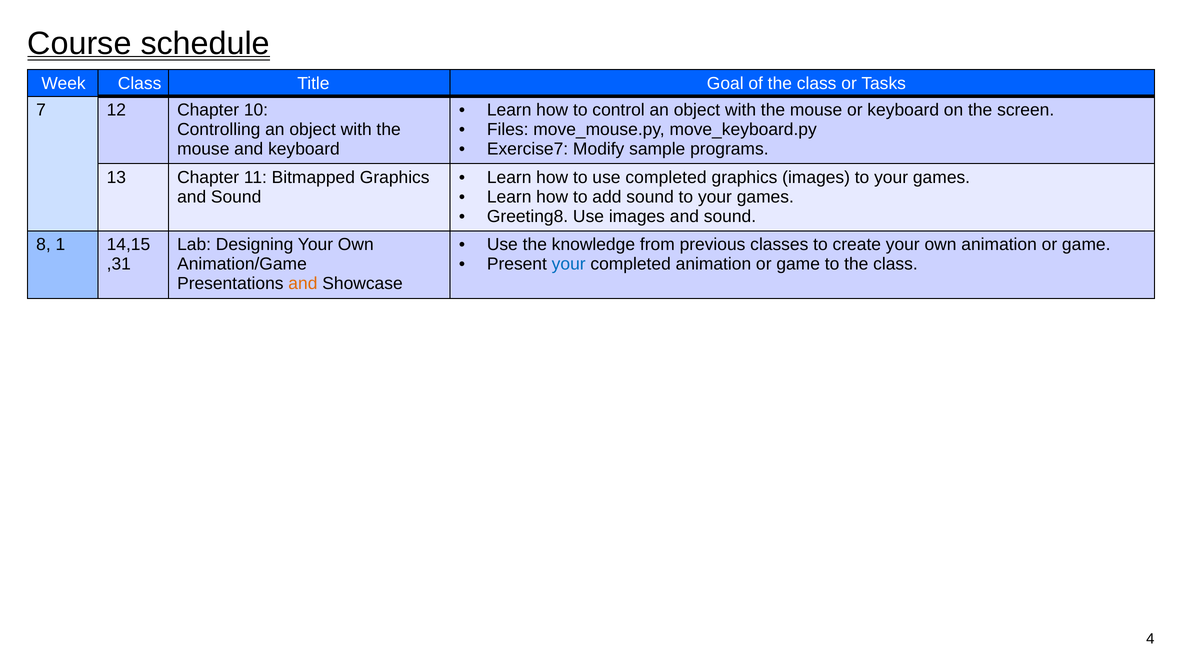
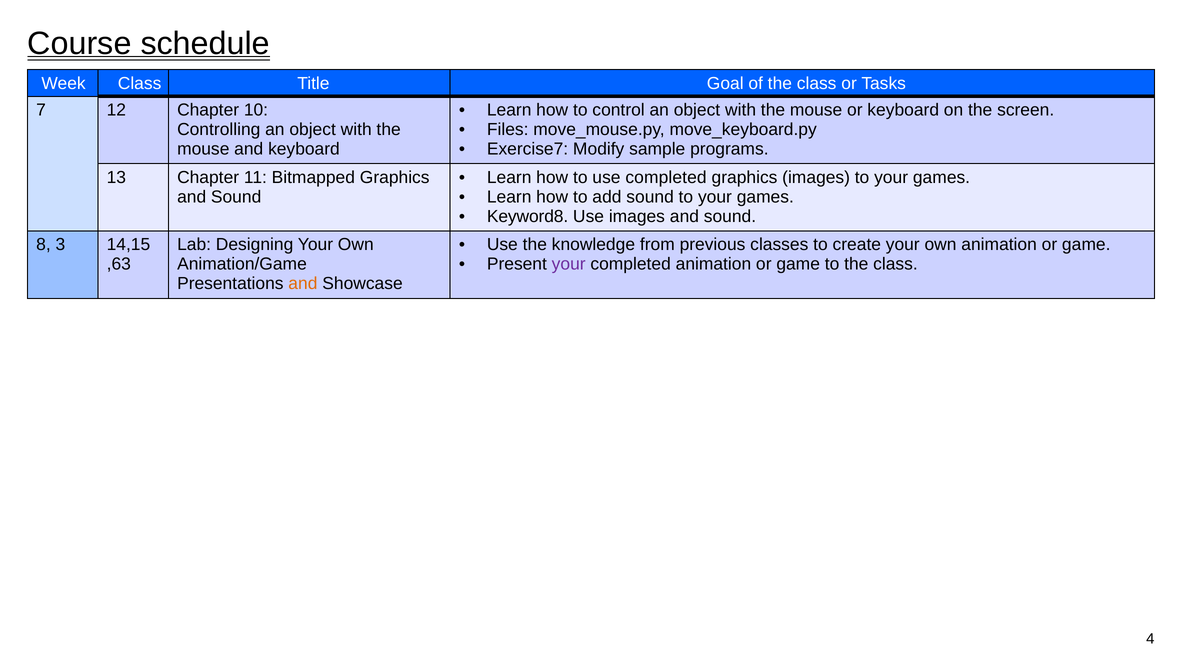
Greeting8: Greeting8 -> Keyword8 (528, 216)
1: 1 -> 3 (60, 245)
,31: ,31 -> ,63 (119, 264)
your colour: blue -> purple (569, 264)
